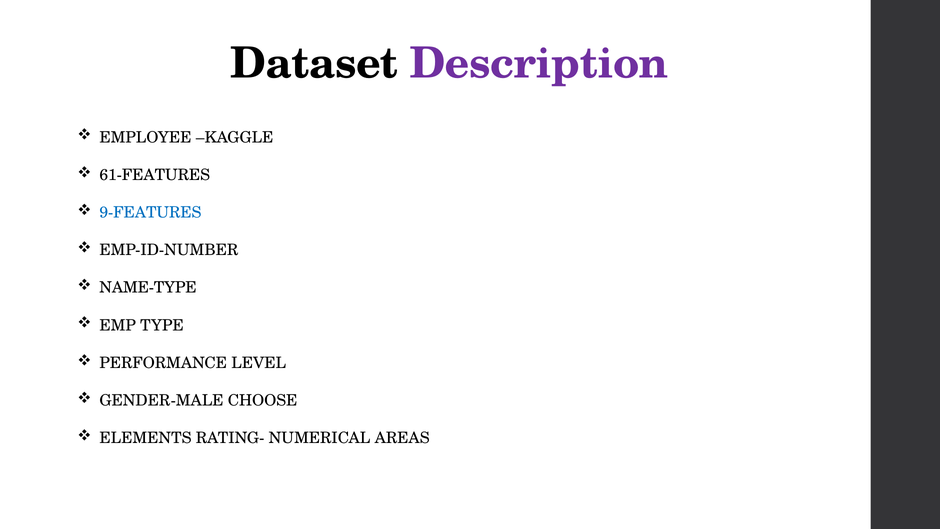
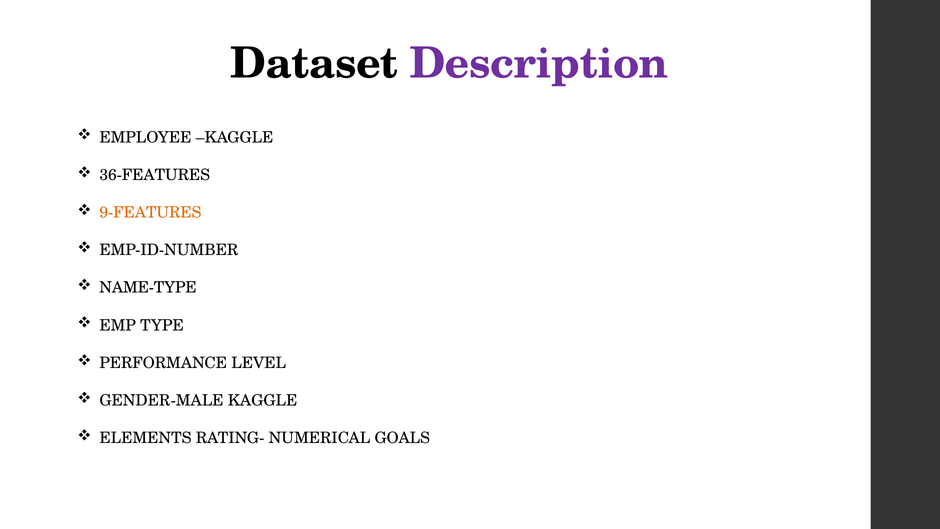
61-FEATURES: 61-FEATURES -> 36-FEATURES (155, 175)
9-FEATURES colour: blue -> orange (150, 212)
GENDER-MALE CHOOSE: CHOOSE -> KAGGLE (263, 400)
AREAS: AREAS -> GOALS (402, 438)
